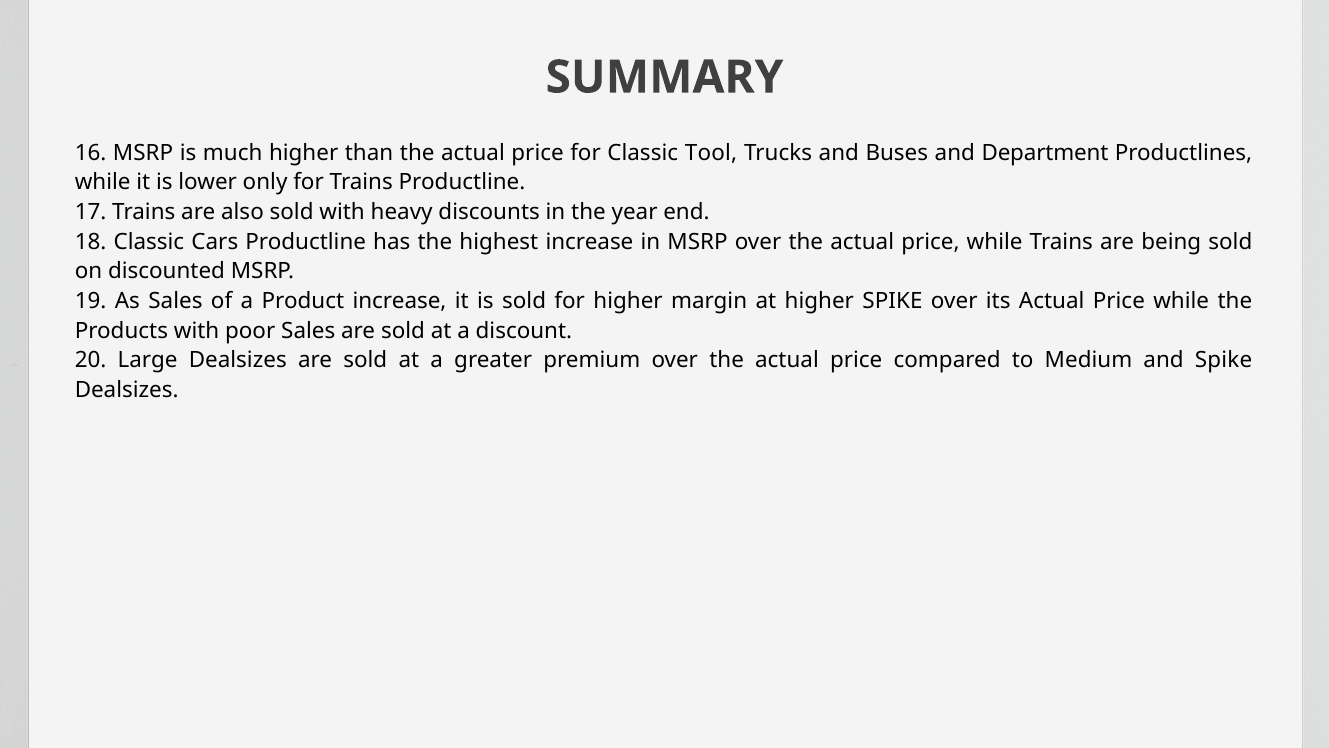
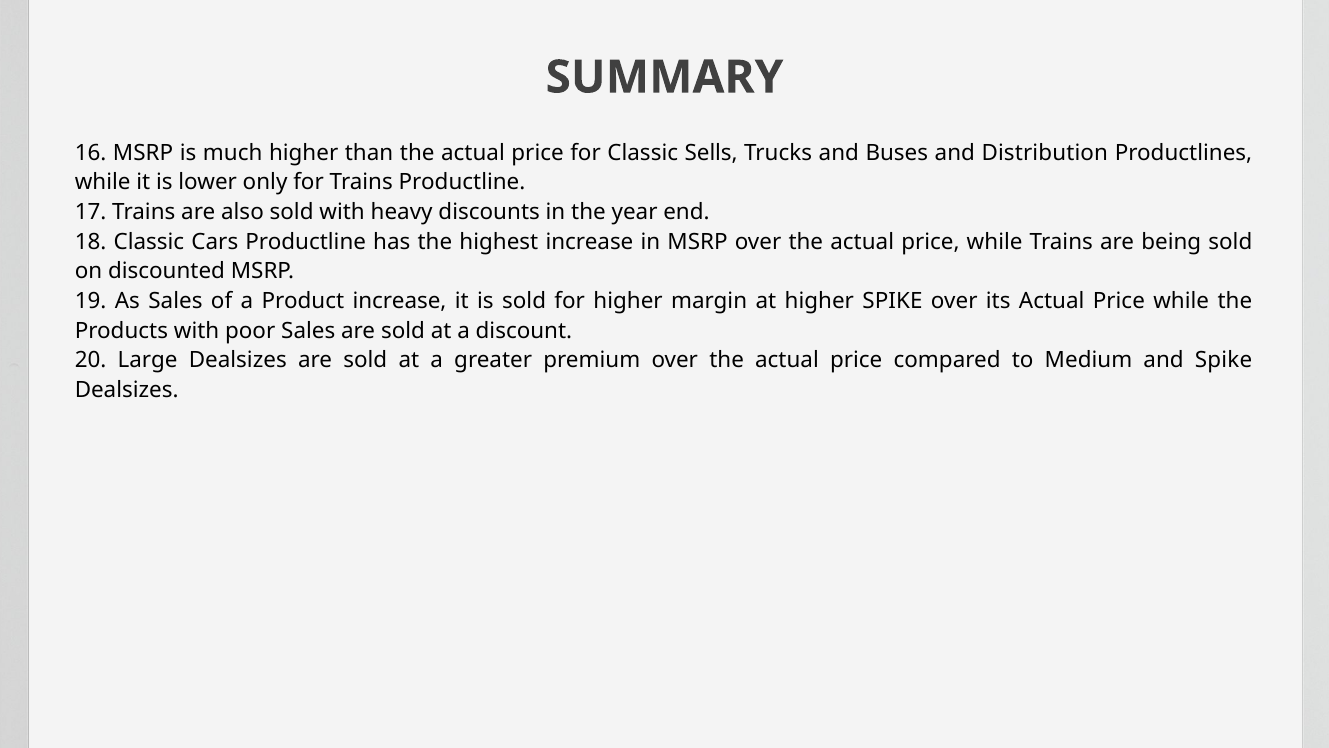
Tool: Tool -> Sells (711, 153)
Department: Department -> Distribution (1045, 153)
